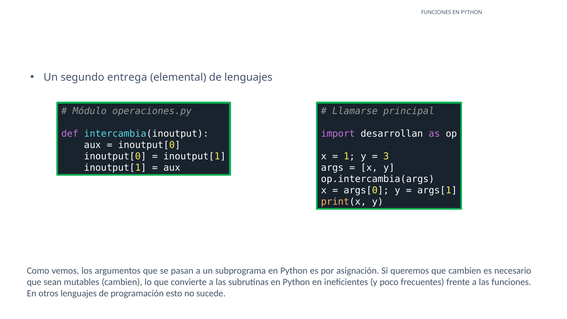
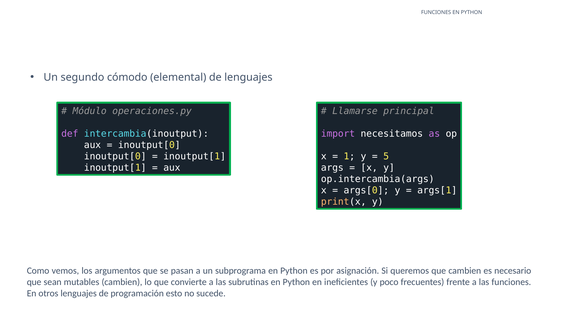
entrega: entrega -> cómodo (127, 77)
desarrollan: desarrollan -> necesitamos (392, 134)
3: 3 -> 5 (386, 156)
